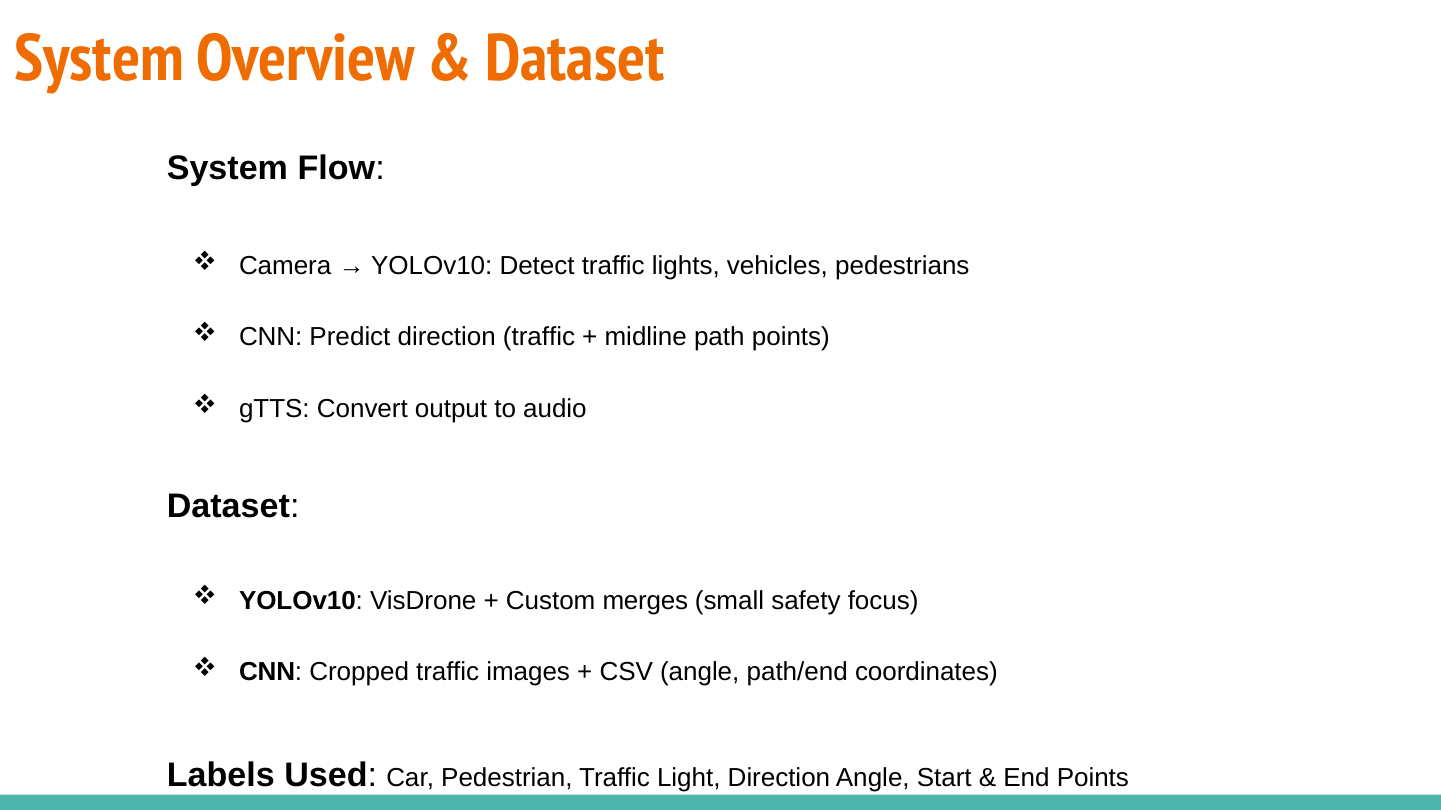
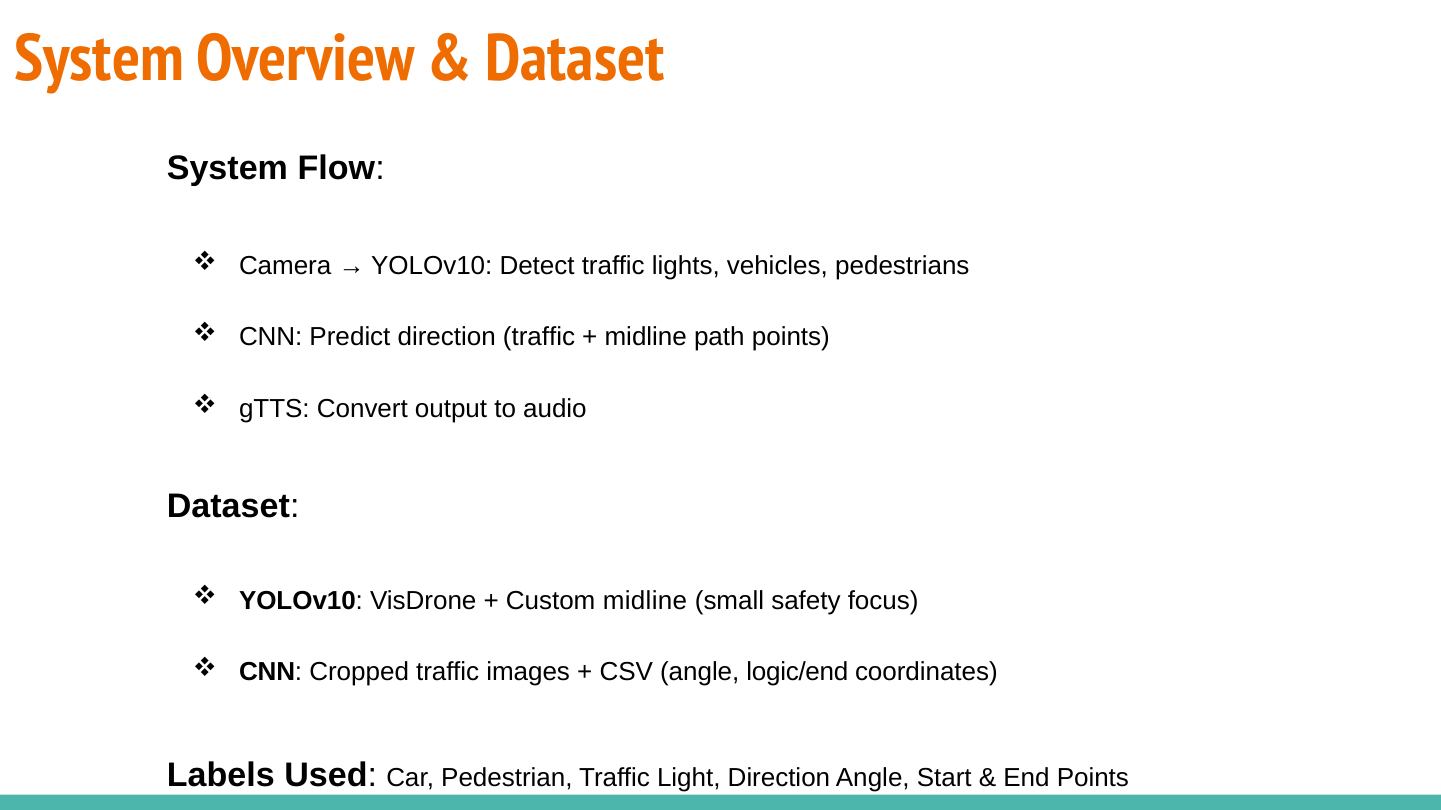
Custom merges: merges -> midline (645, 601)
path/end: path/end -> logic/end (797, 673)
